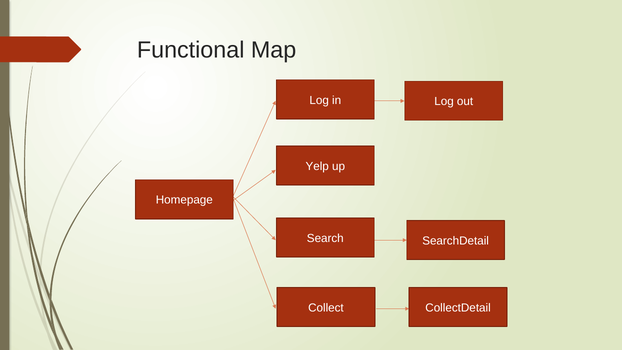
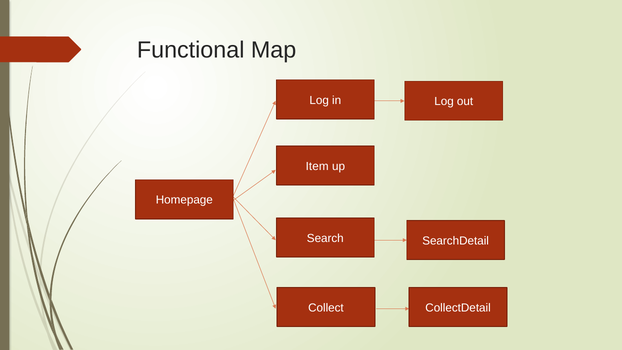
Yelp: Yelp -> Item (317, 166)
